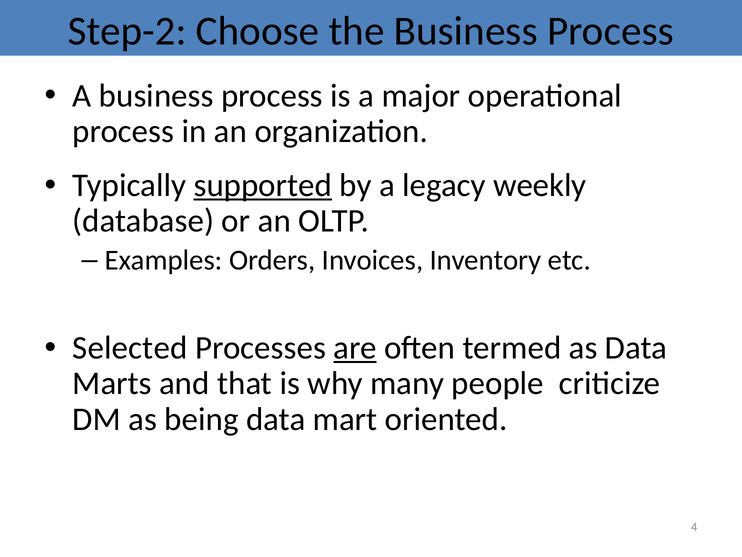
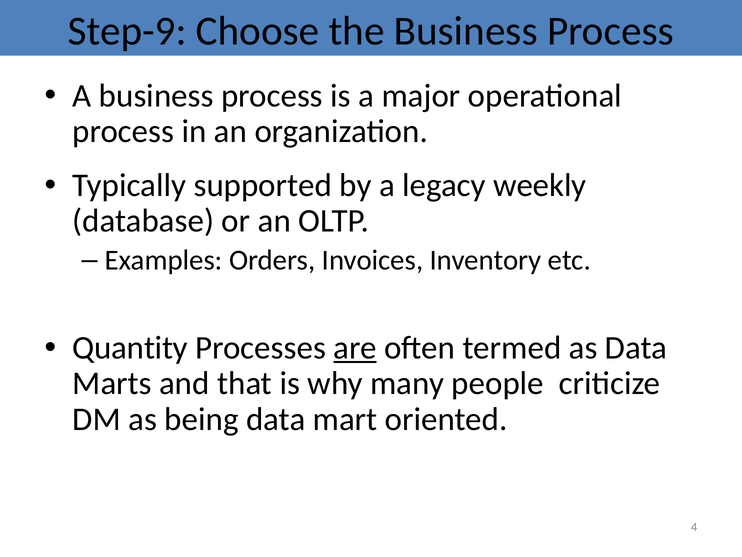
Step-2: Step-2 -> Step-9 (127, 31)
supported underline: present -> none (263, 185)
Selected: Selected -> Quantity (130, 348)
